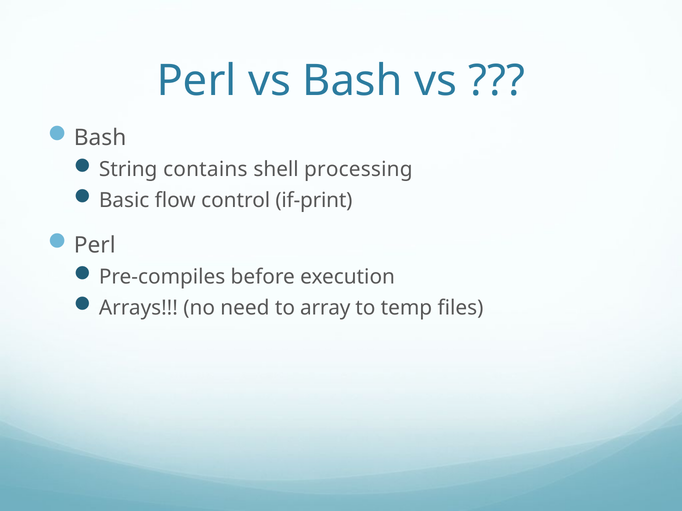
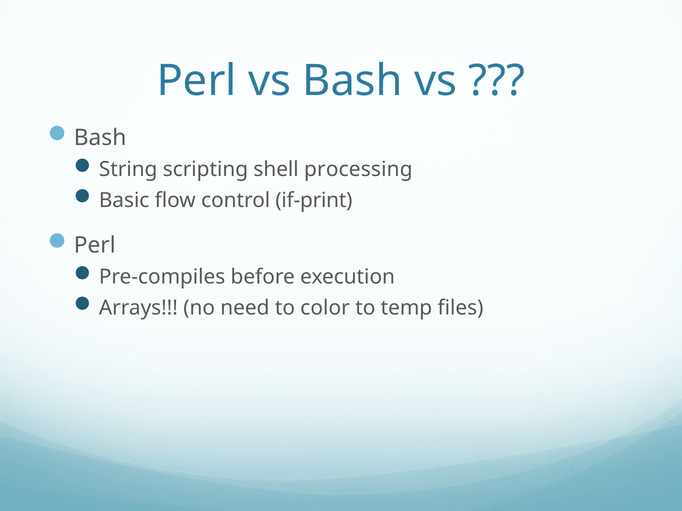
contains: contains -> scripting (205, 170)
array: array -> color (325, 308)
